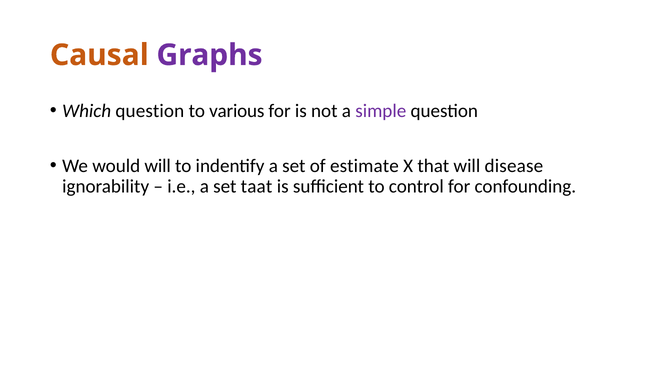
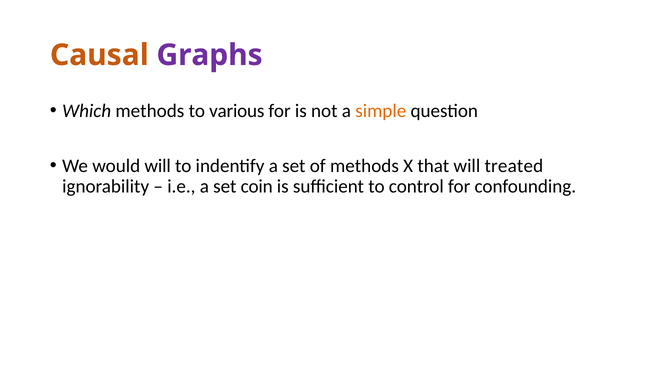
Which question: question -> methods (150, 111)
simple colour: purple -> orange (381, 111)
of estimate: estimate -> methods (364, 166)
disease: disease -> treated (514, 166)
taat: taat -> coin (257, 186)
